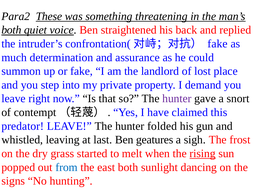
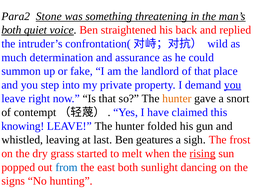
These: These -> Stone (49, 16)
fake: fake -> wild (218, 44)
of lost: lost -> that (203, 71)
you underline: none -> present (233, 85)
hunter colour: purple -> orange (177, 98)
predator: predator -> knowing (23, 126)
